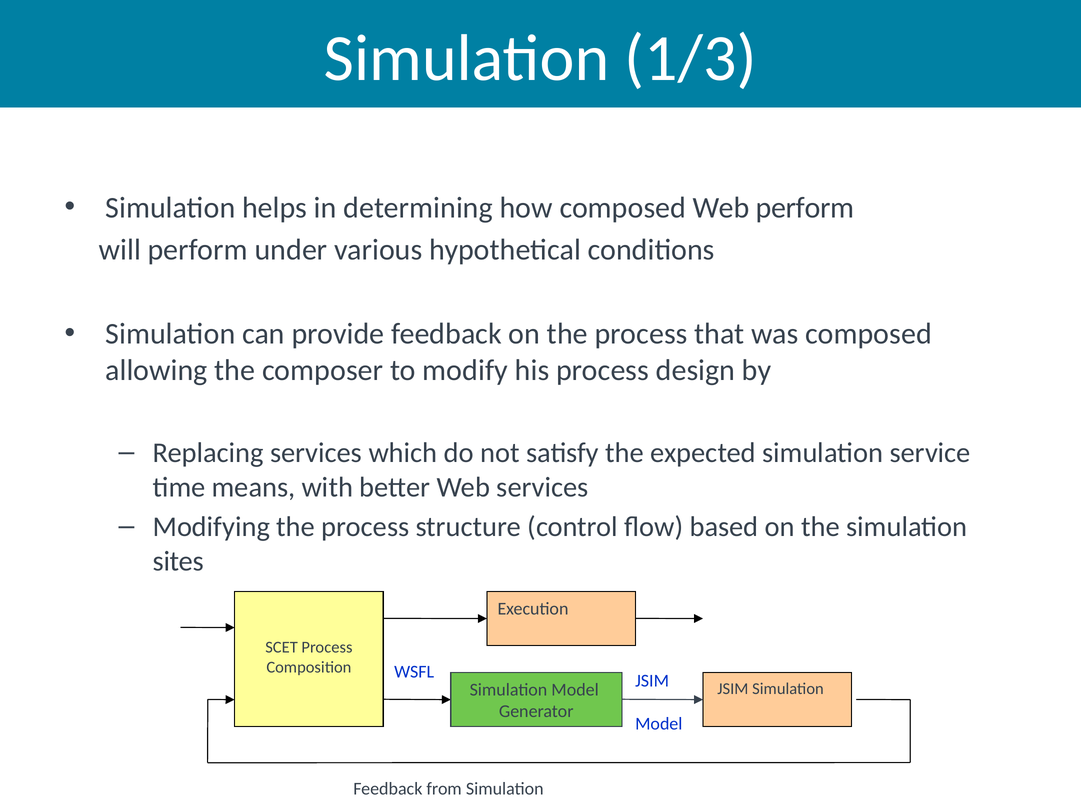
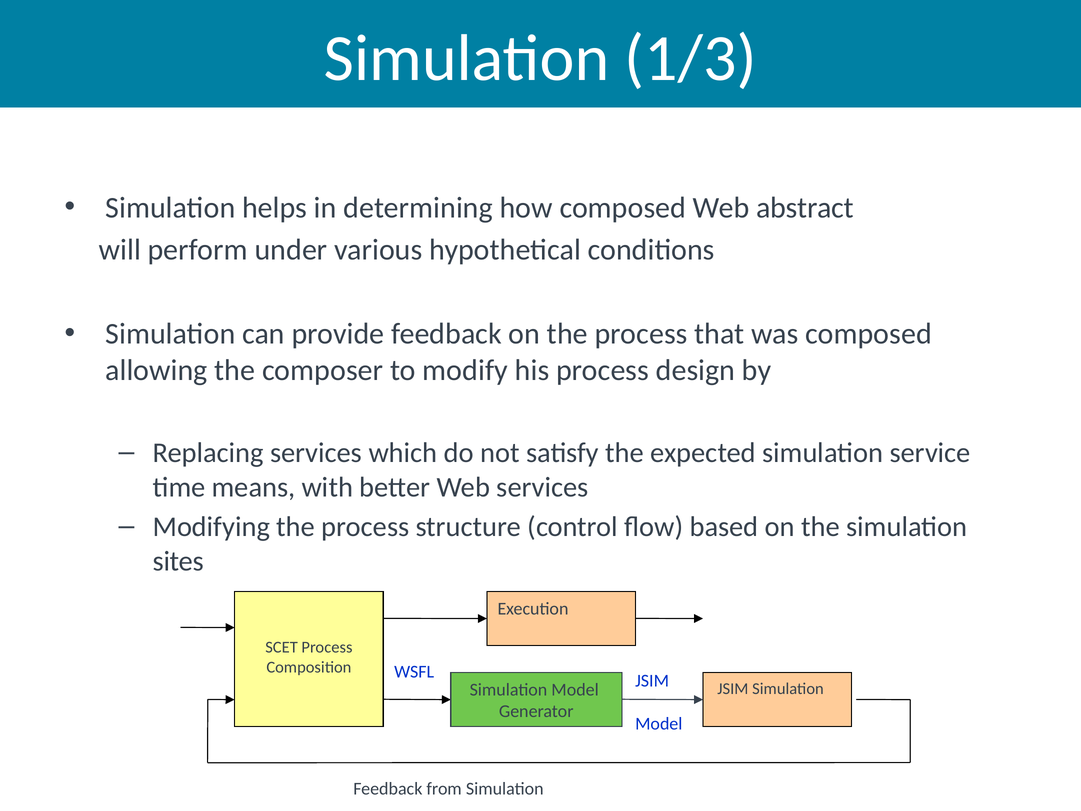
Web perform: perform -> abstract (805, 208)
